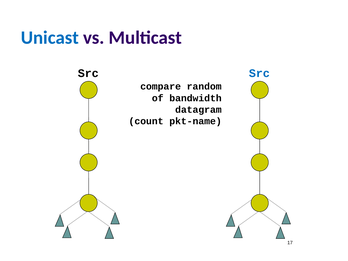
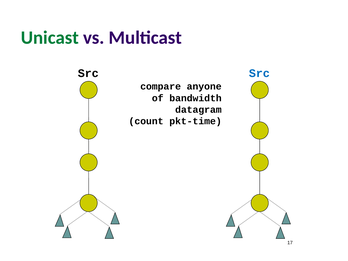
Unicast colour: blue -> green (50, 38)
random: random -> anyone (204, 86)
pkt-name: pkt-name -> pkt-time (195, 121)
